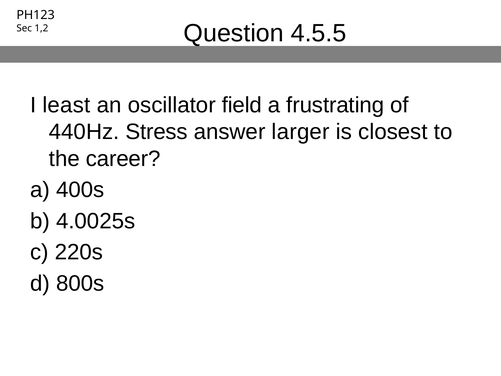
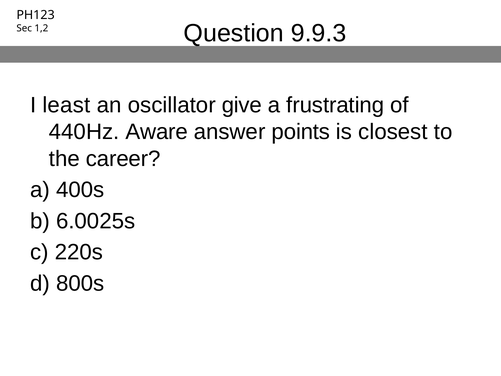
4.5.5: 4.5.5 -> 9.9.3 (319, 33)
field: field -> give (242, 105)
Stress: Stress -> Aware (157, 132)
larger: larger -> points (301, 132)
4.0025s: 4.0025s -> 6.0025s (96, 221)
